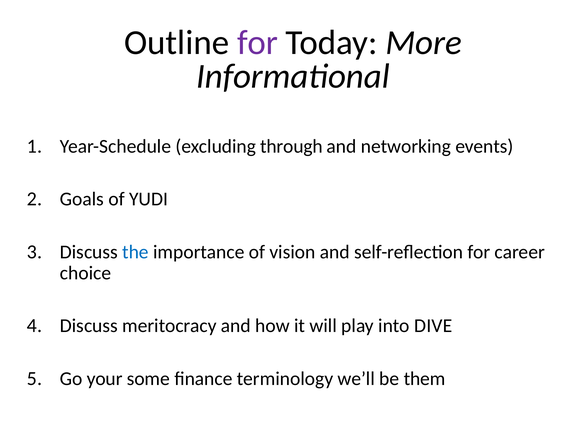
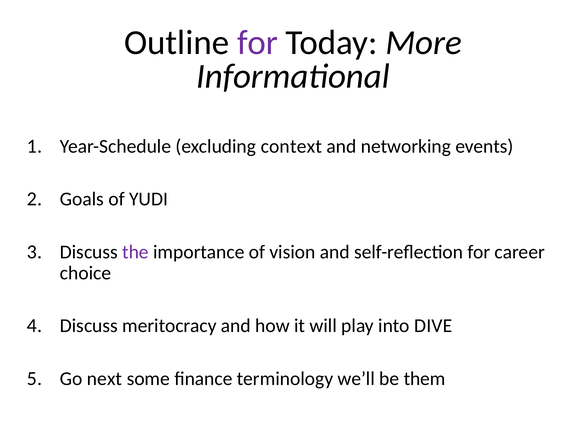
through: through -> context (291, 146)
the colour: blue -> purple (135, 252)
your: your -> next (105, 378)
